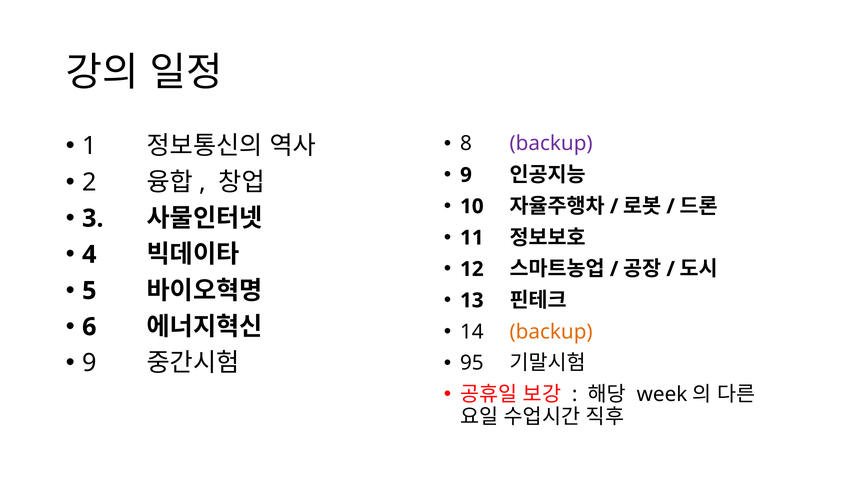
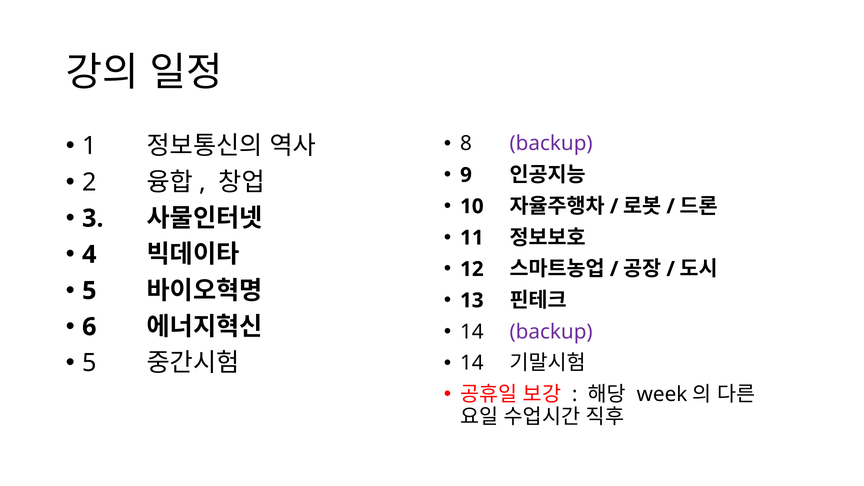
backup colour: orange -> purple (551, 332)
9: 9 -> 5 (89, 363)
95: 95 -> 14 (472, 363)
